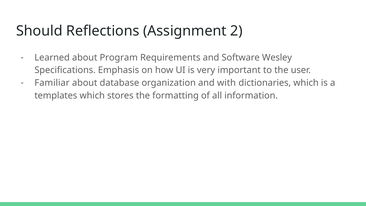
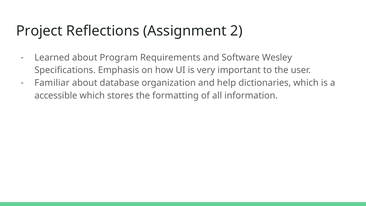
Should: Should -> Project (39, 31)
with: with -> help (226, 83)
templates: templates -> accessible (56, 95)
